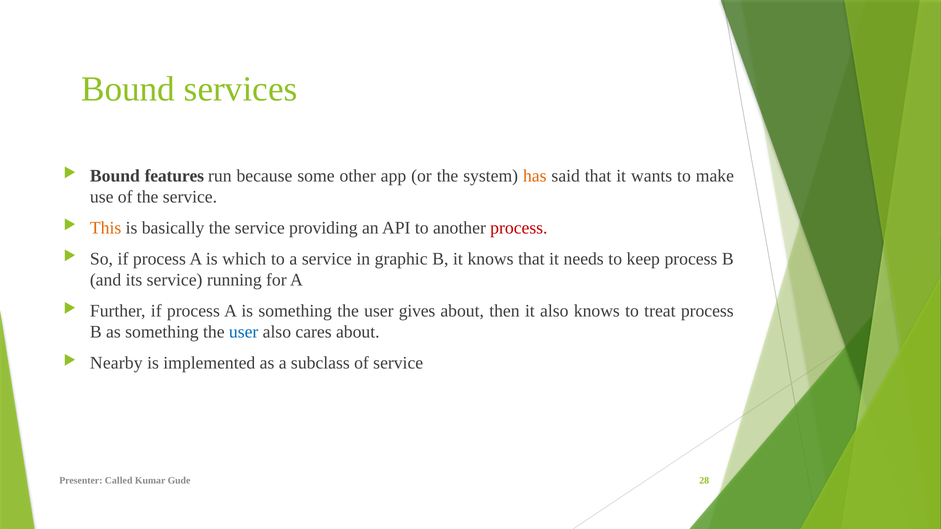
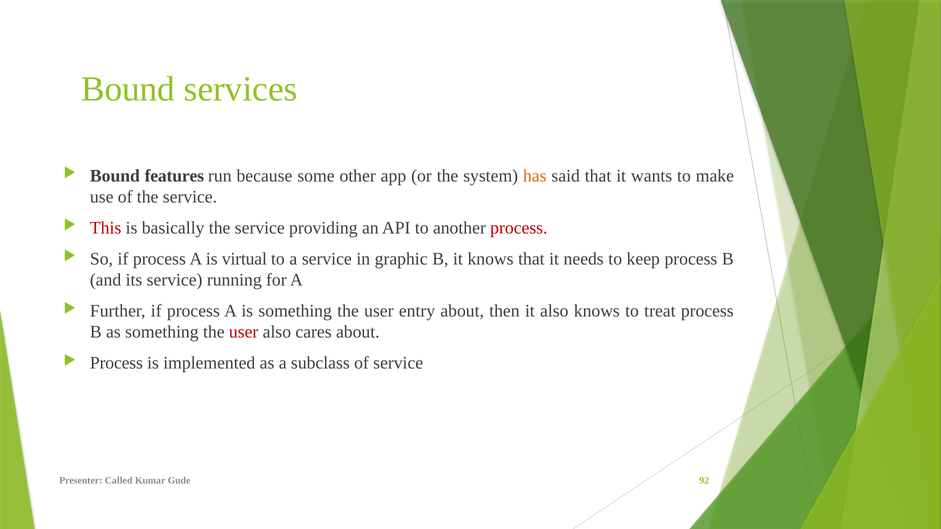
This colour: orange -> red (106, 228)
which: which -> virtual (244, 259)
gives: gives -> entry (417, 311)
user colour: blue -> red (244, 332)
Nearby: Nearby -> Process (116, 363)
28: 28 -> 92 (704, 481)
